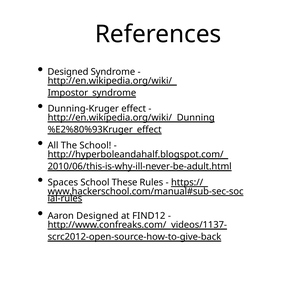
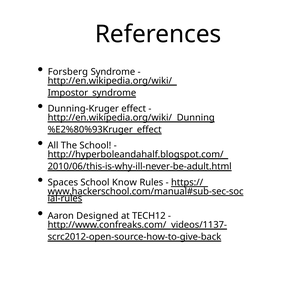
Designed: Designed -> Forsberg (68, 72)
These: These -> Know (124, 182)
FIND12: FIND12 -> TECH12 (149, 216)
